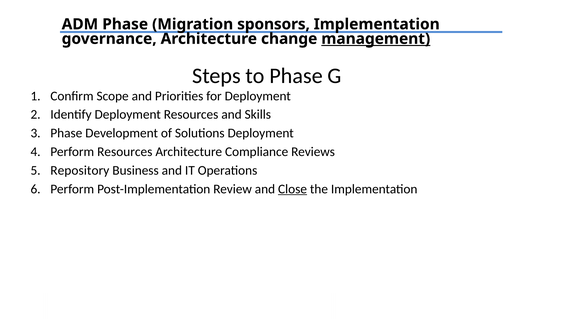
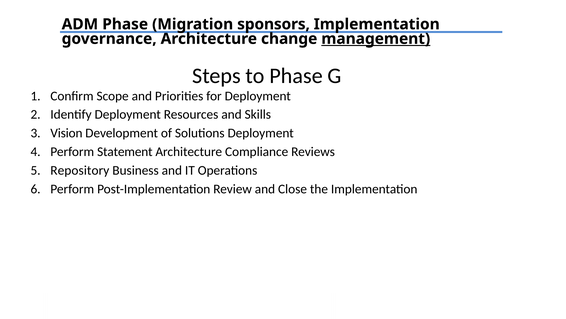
Phase: Phase -> Vision (66, 133)
Perform Resources: Resources -> Statement (125, 152)
Close underline: present -> none (293, 189)
